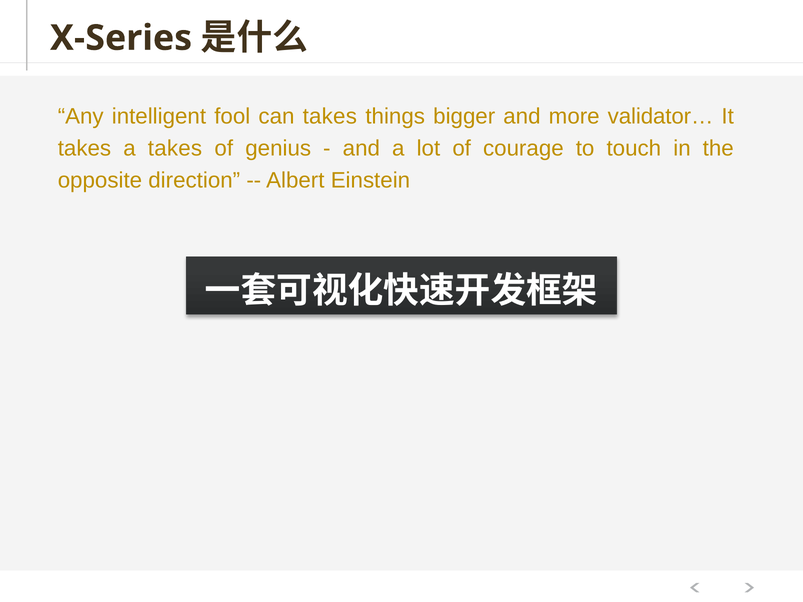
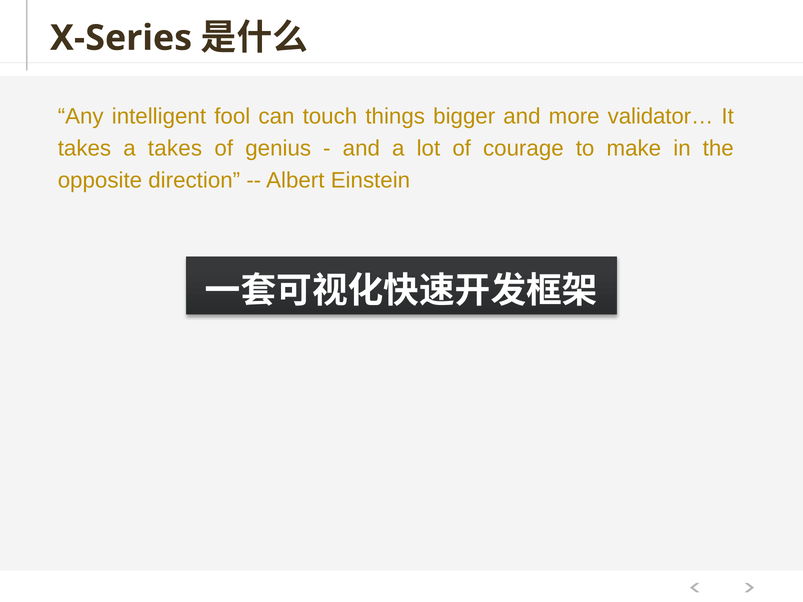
can takes: takes -> touch (330, 116)
touch: touch -> make (634, 149)
